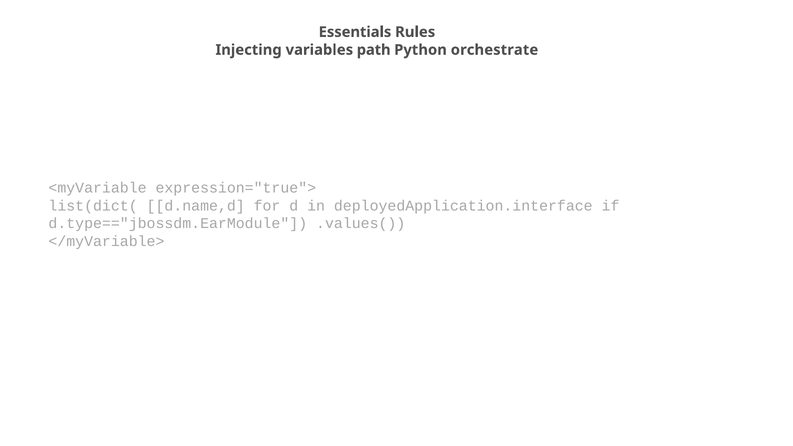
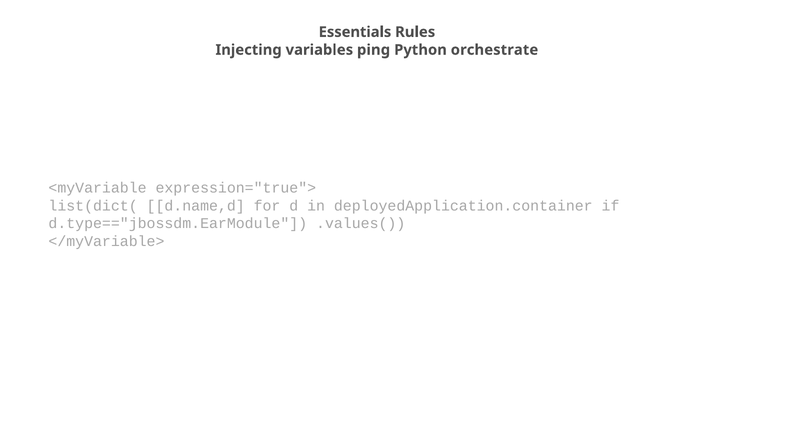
path: path -> ping (374, 50)
deployedApplication.interface: deployedApplication.interface -> deployedApplication.container (463, 206)
